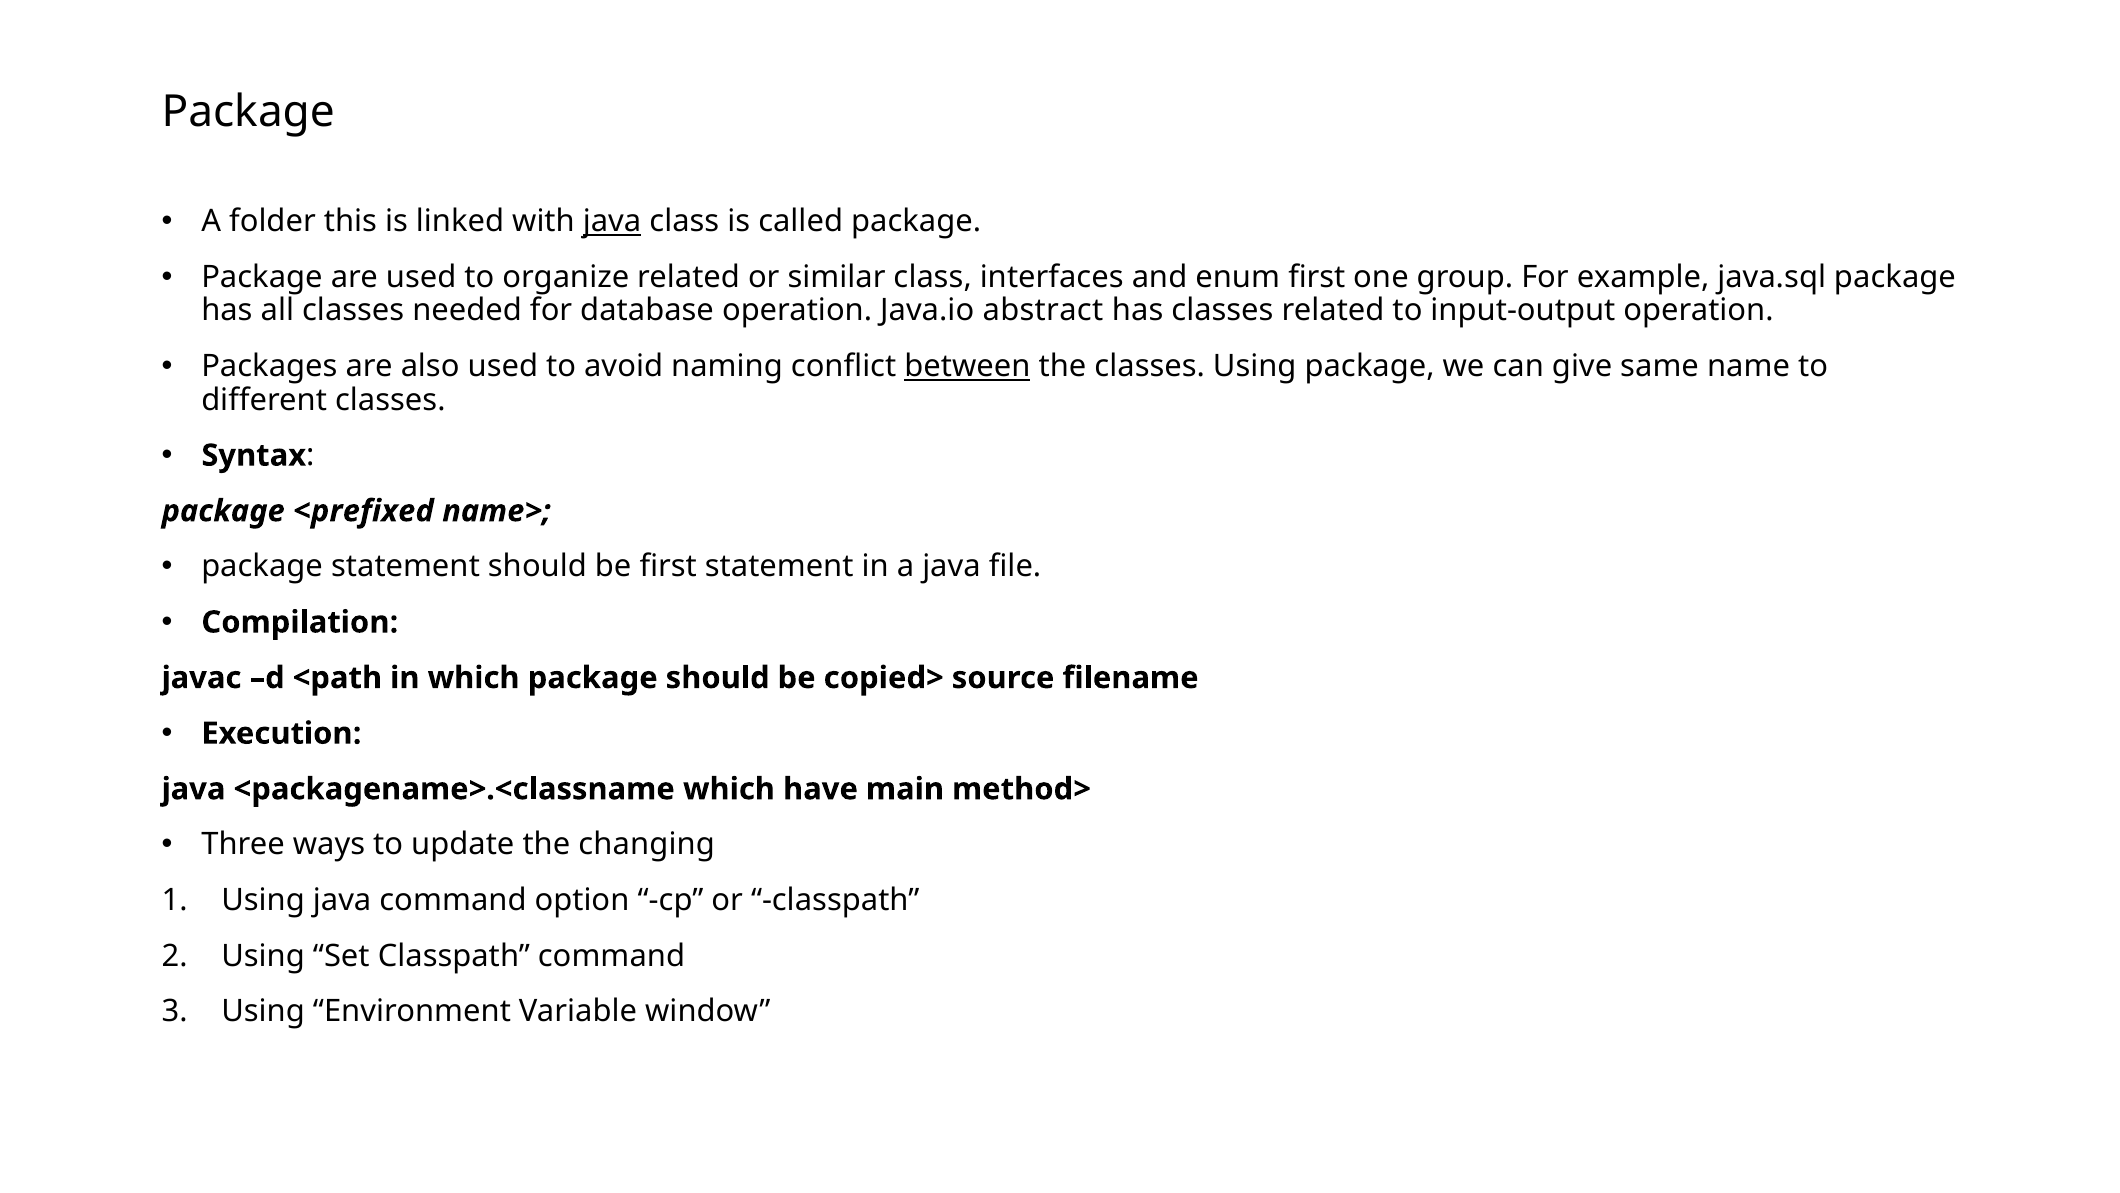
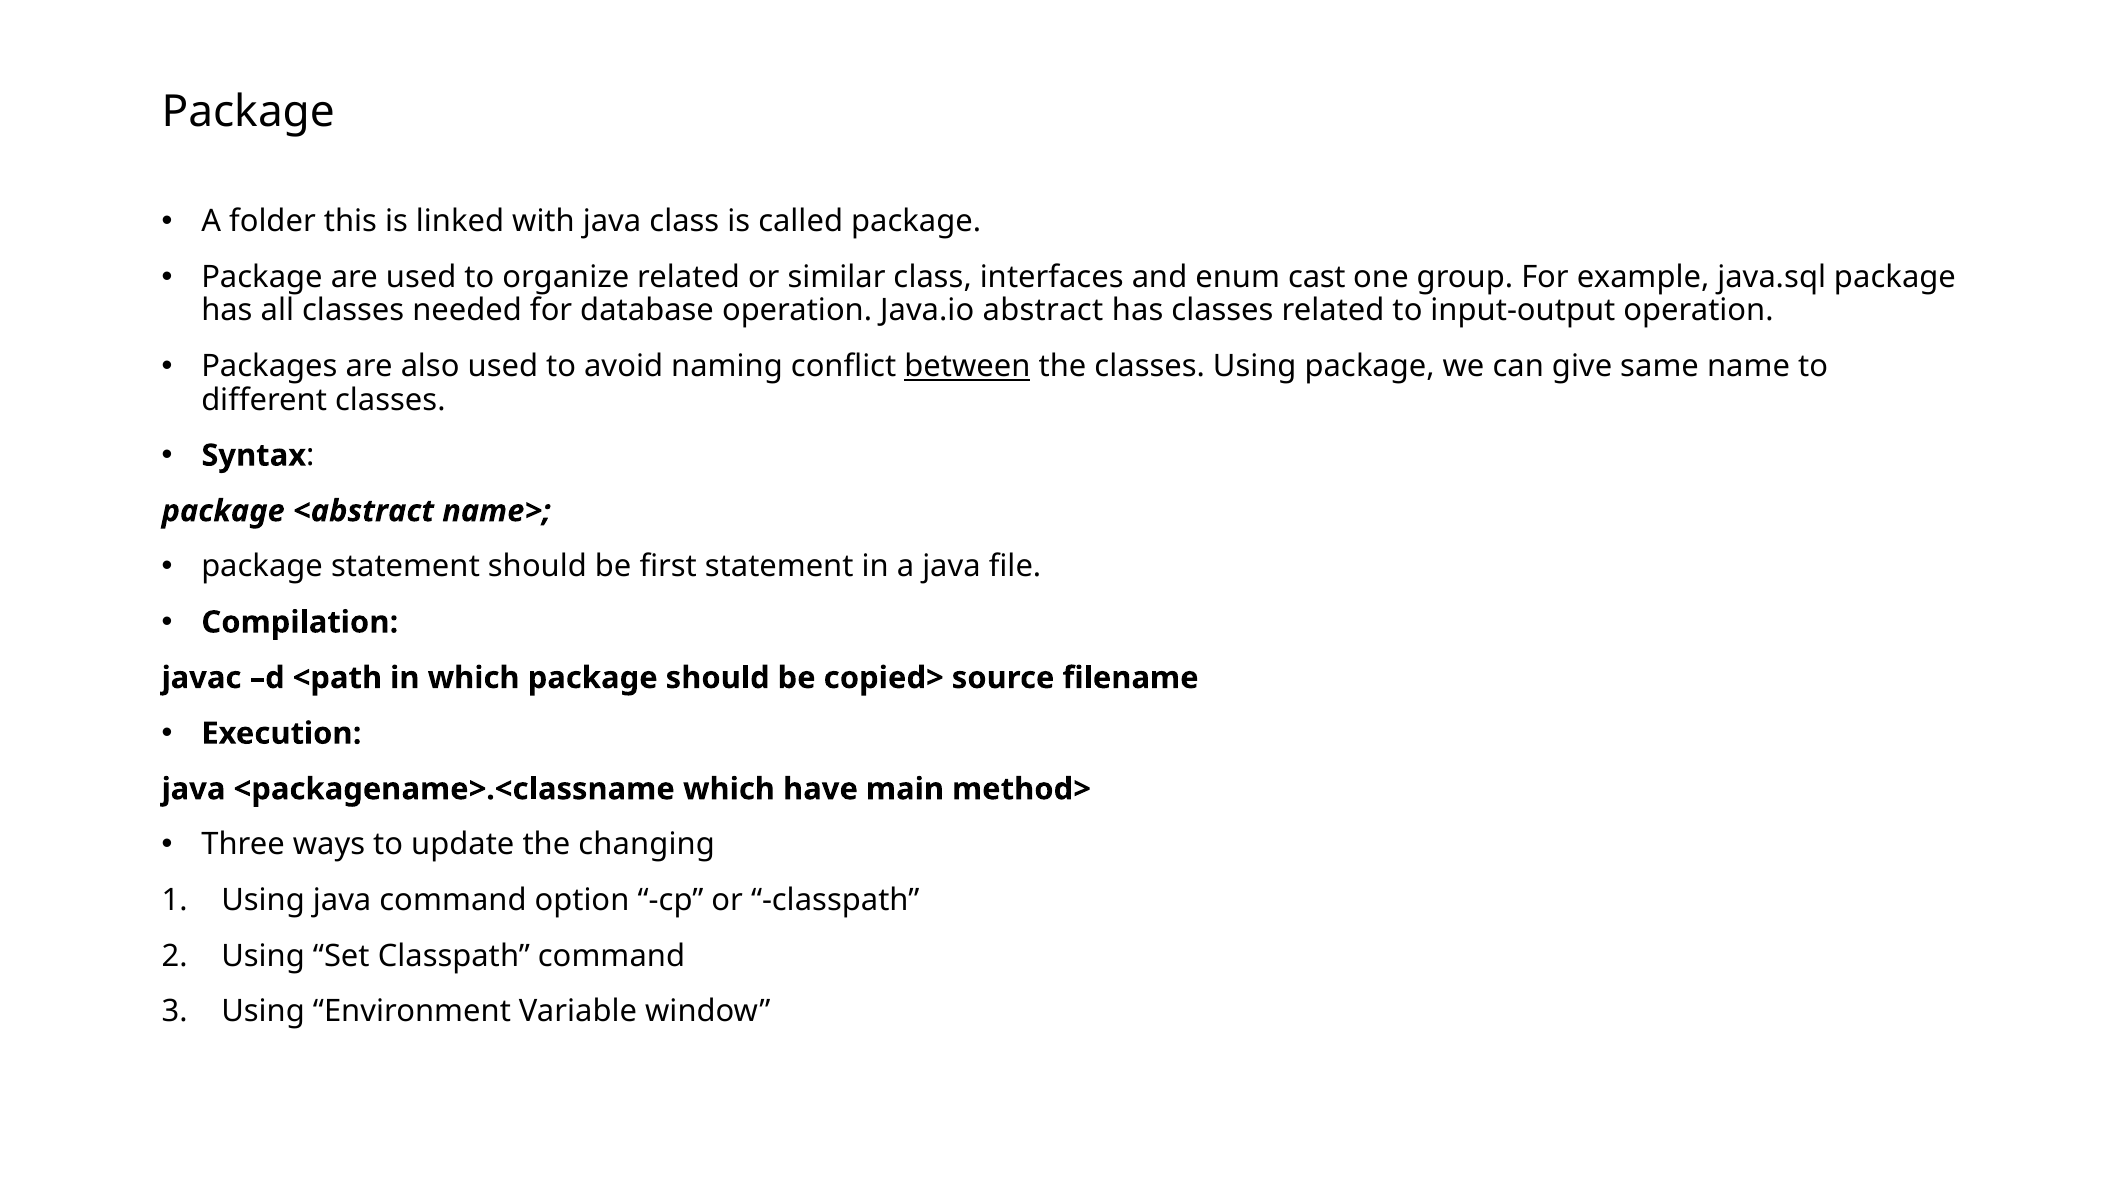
java underline: present -> none (612, 222)
enum first: first -> cast (1317, 277)
<prefixed: <prefixed -> <abstract (364, 511)
